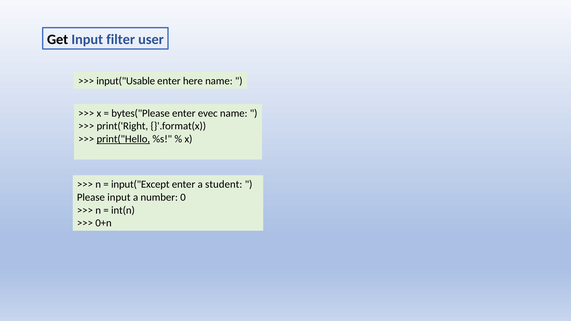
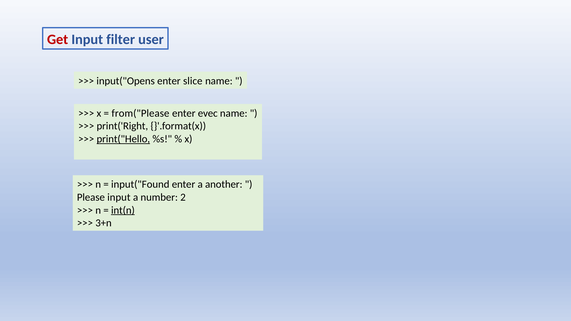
Get colour: black -> red (58, 39)
input("Usable: input("Usable -> input("Opens (126, 81)
here: here -> slice (193, 81)
bytes("Please: bytes("Please -> from("Please (140, 113)
input("Except: input("Except -> input("Found (140, 185)
student: student -> another (224, 185)
0: 0 -> 2 (183, 197)
int(n underline: none -> present (123, 210)
0+n: 0+n -> 3+n (104, 223)
